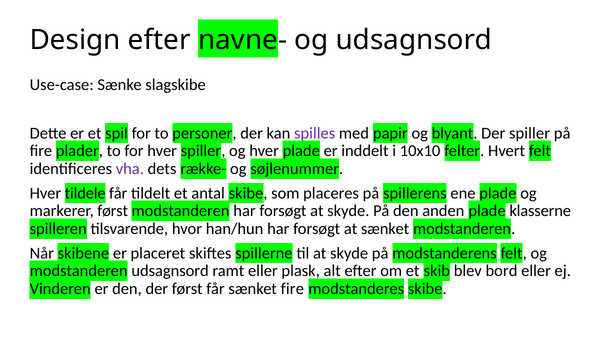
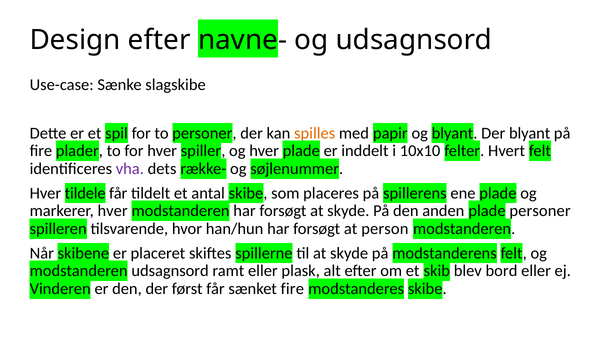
spilles colour: purple -> orange (315, 133)
Der spiller: spiller -> blyant (530, 133)
først: først -> hver (113, 211)
klasserne: klasserne -> personer (540, 211)
at sænket: sænket -> person (385, 229)
